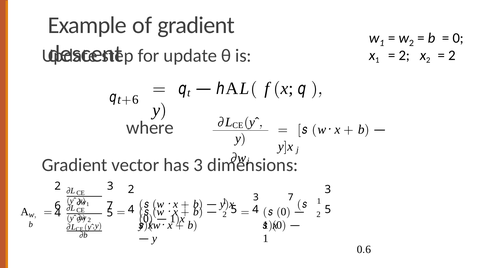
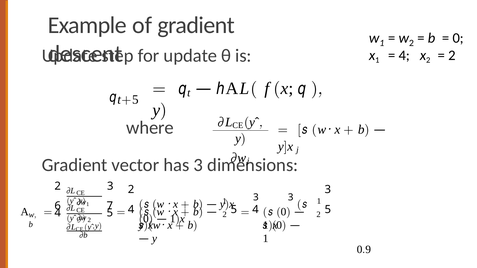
2: 2 -> 4 (404, 56)
6: 6 -> 5 (135, 100)
7: 7 -> 3 (291, 198)
6: 6 -> 9 (368, 250)
